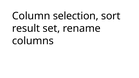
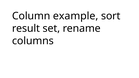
selection: selection -> example (76, 16)
